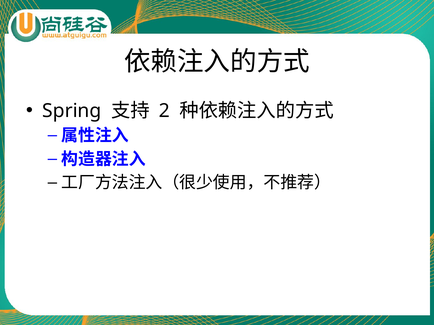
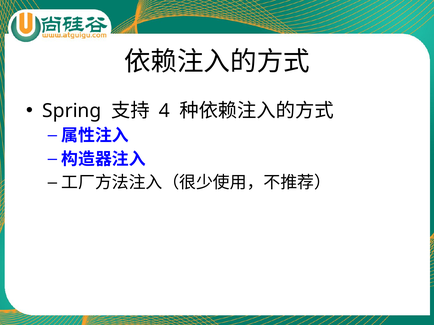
2: 2 -> 4 (164, 111)
